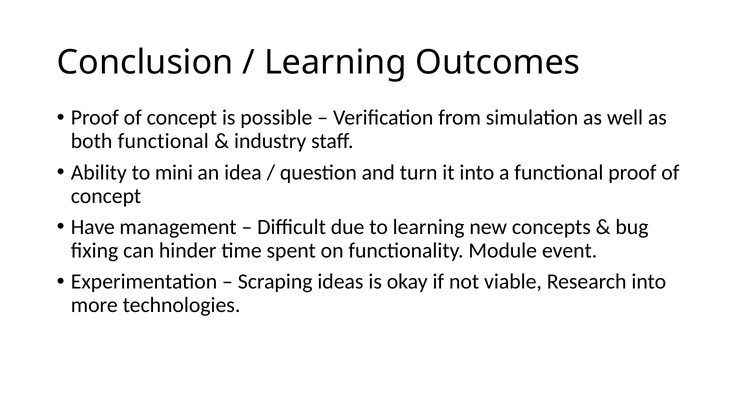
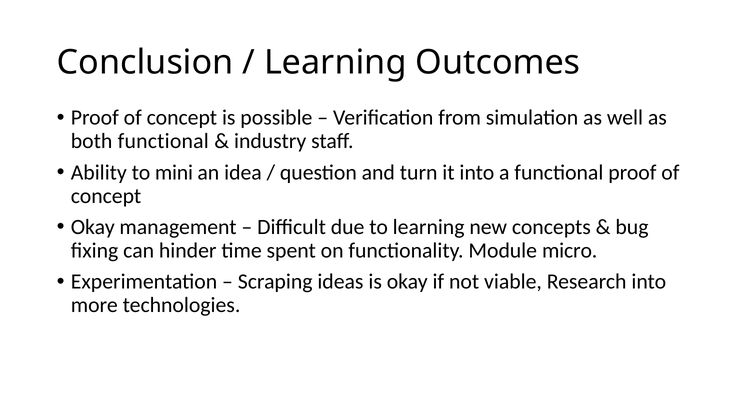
Have: Have -> Okay (93, 227)
event: event -> micro (570, 251)
